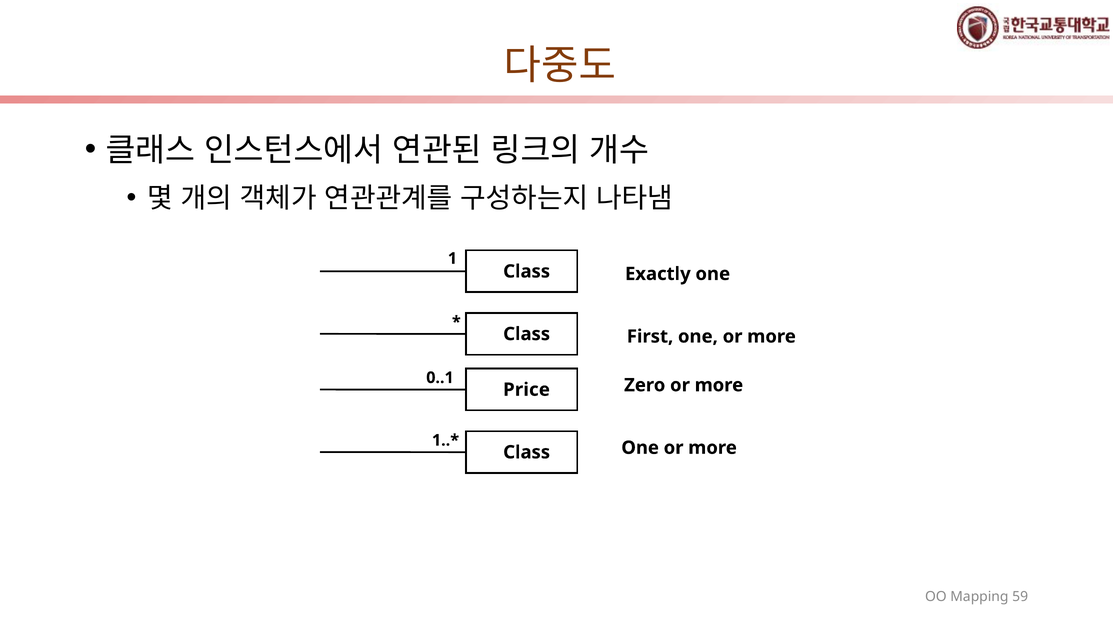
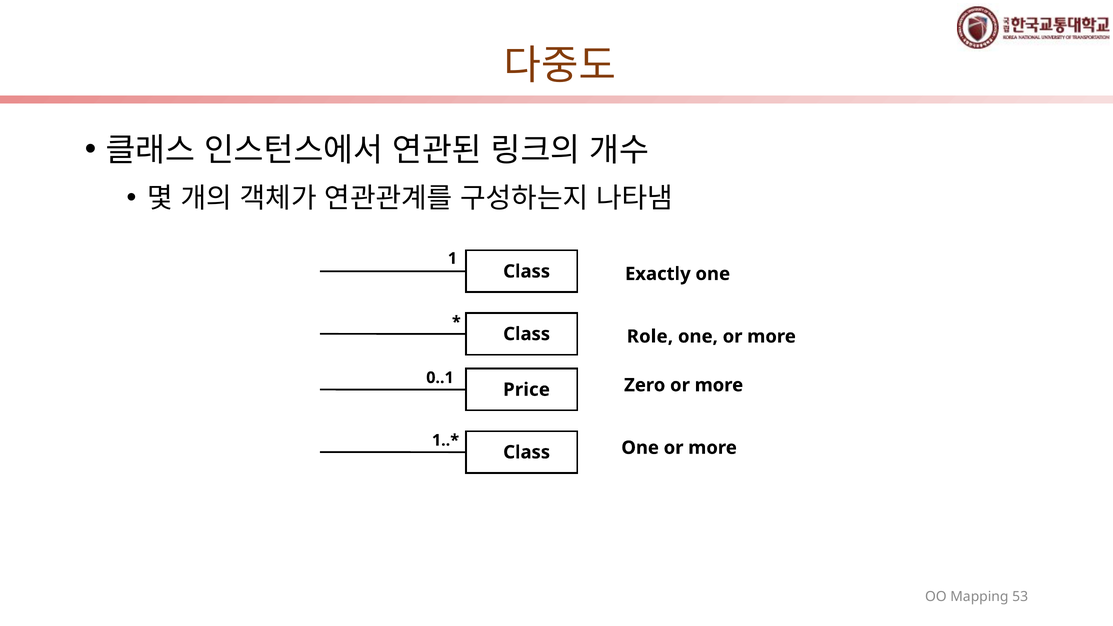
First: First -> Role (650, 337)
59: 59 -> 53 (1020, 597)
